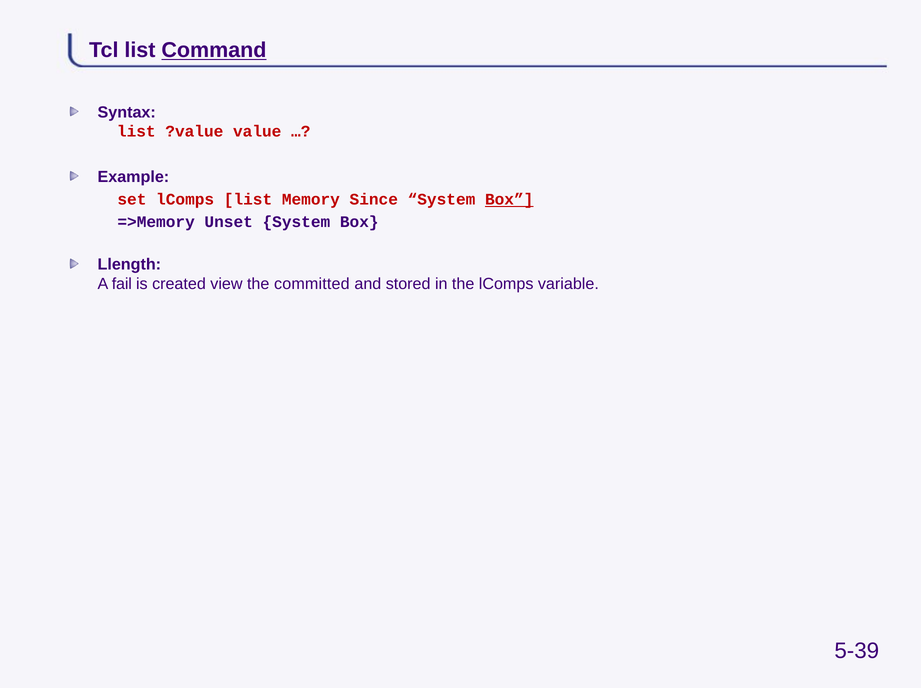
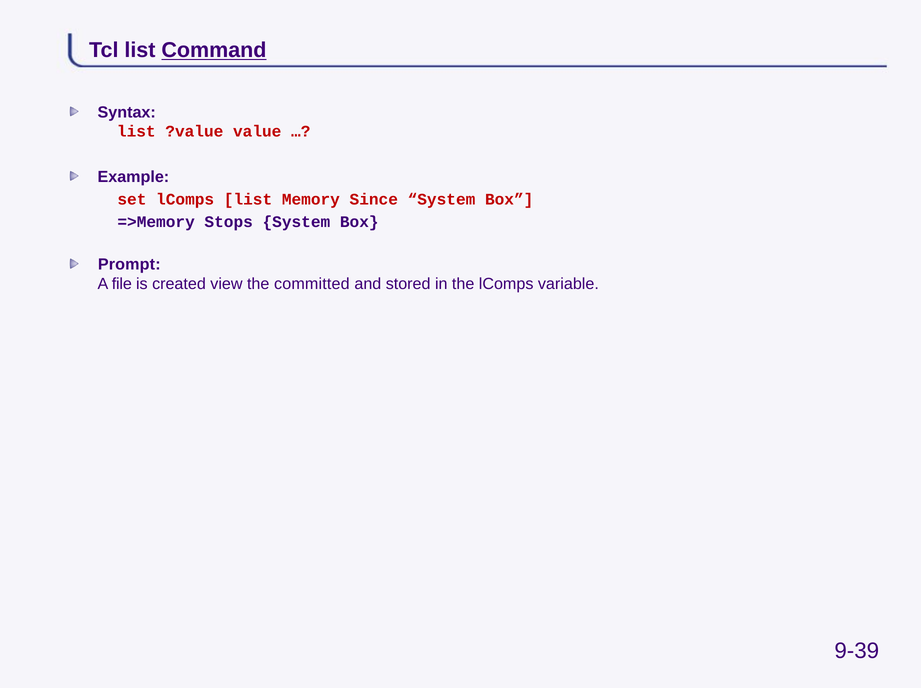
Box underline: present -> none (509, 199)
Unset: Unset -> Stops (229, 222)
Llength: Llength -> Prompt (129, 265)
fail: fail -> file (122, 284)
5-39: 5-39 -> 9-39 (857, 651)
